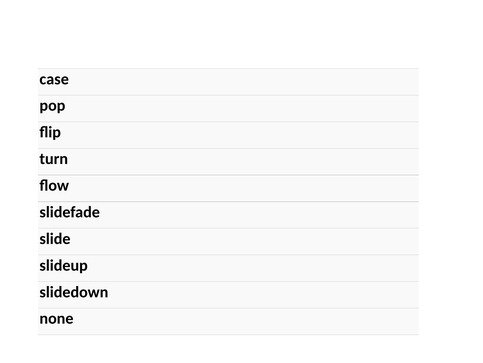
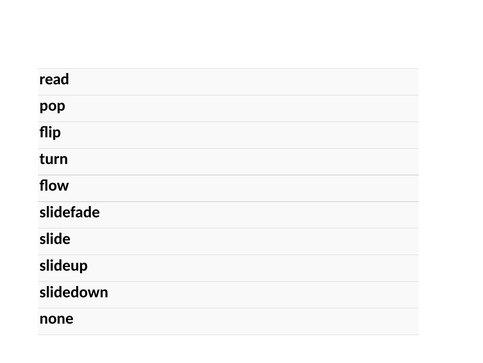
case: case -> read (54, 79)
